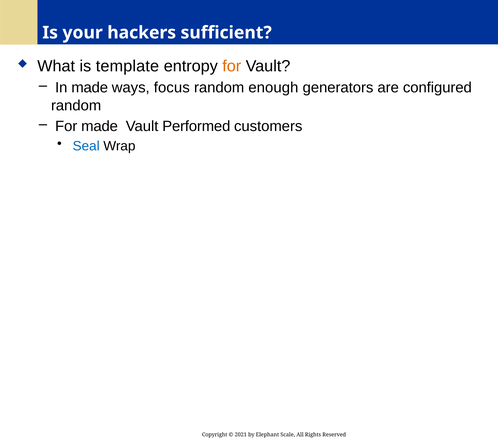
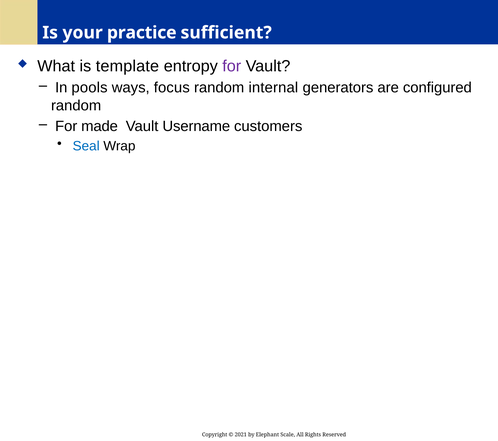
hackers: hackers -> practice (142, 33)
for colour: orange -> purple (232, 66)
In made: made -> pools (90, 88)
enough: enough -> internal (273, 88)
Performed: Performed -> Username (196, 126)
